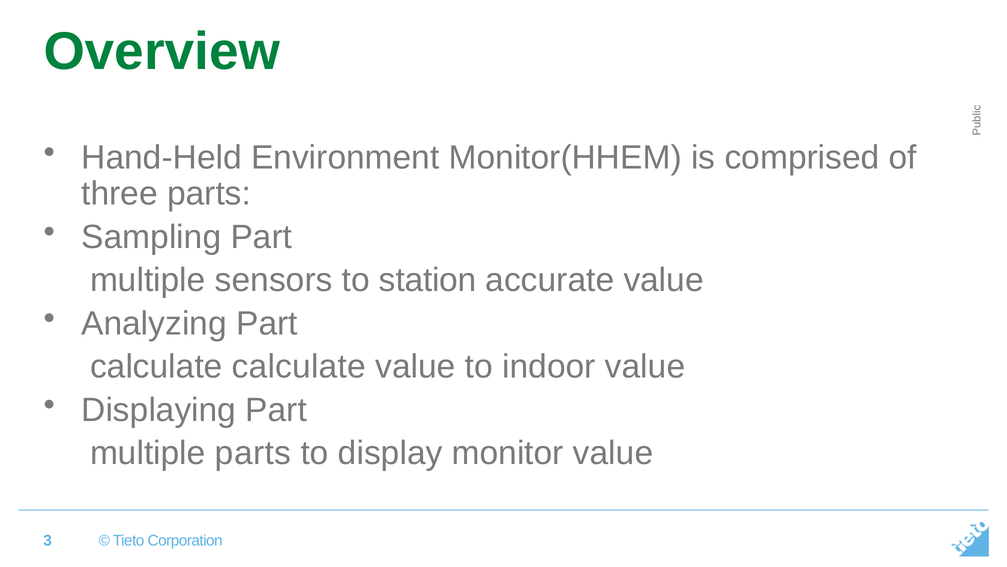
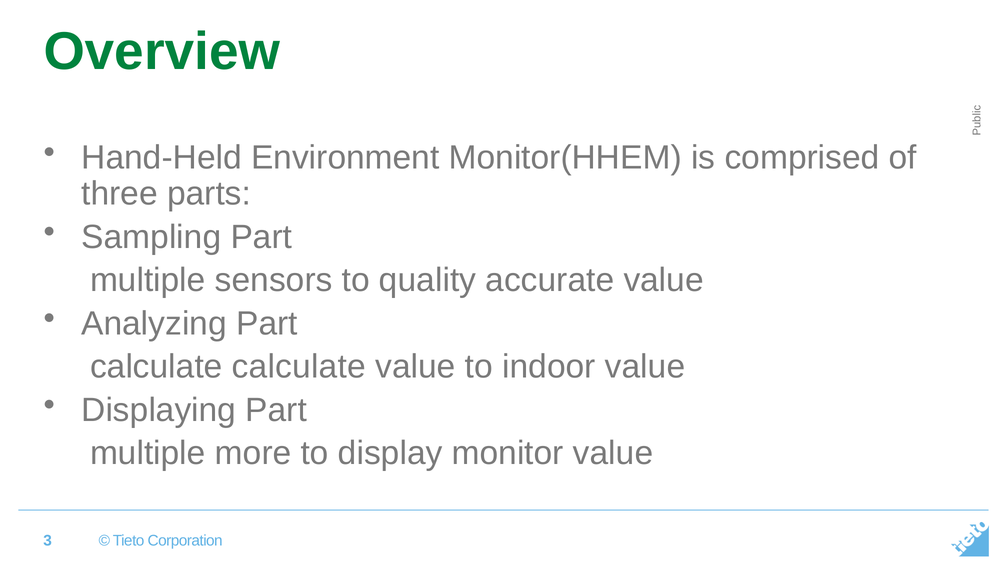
station: station -> quality (428, 280)
multiple parts: parts -> more (253, 453)
